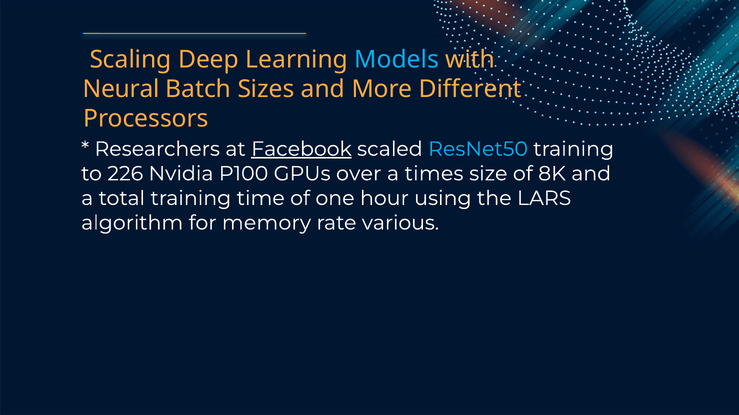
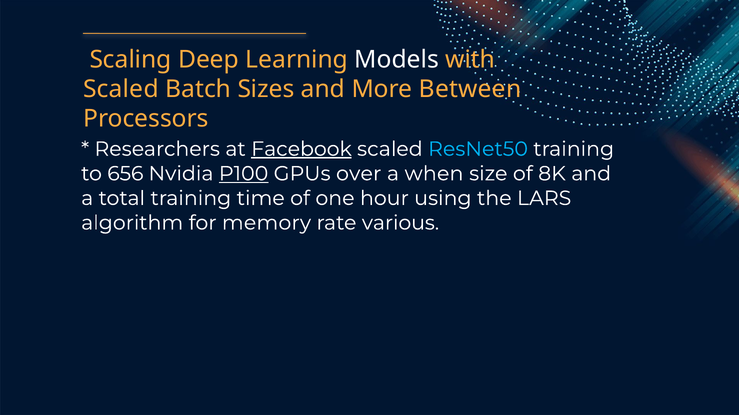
Models colour: light blue -> white (397, 60)
Neural: Neural -> Scaled (121, 89)
Different: Different -> Between (470, 89)
226: 226 -> 656 (125, 174)
P100 underline: none -> present (244, 174)
times: times -> when (434, 174)
